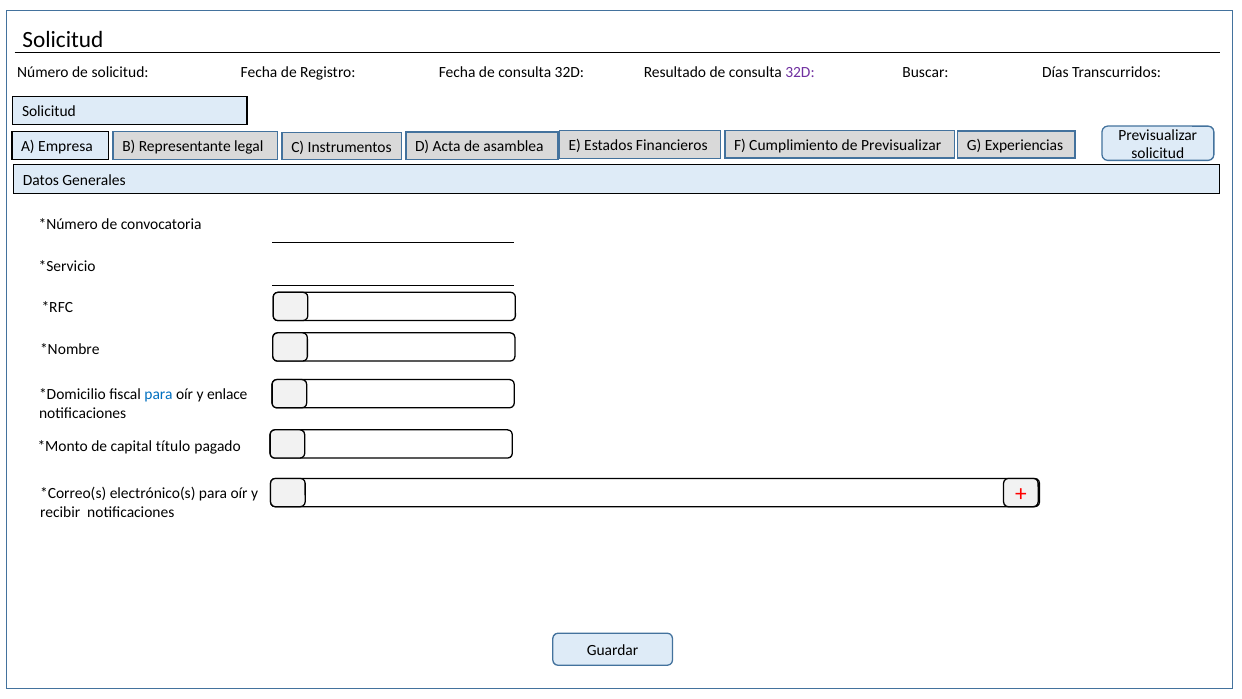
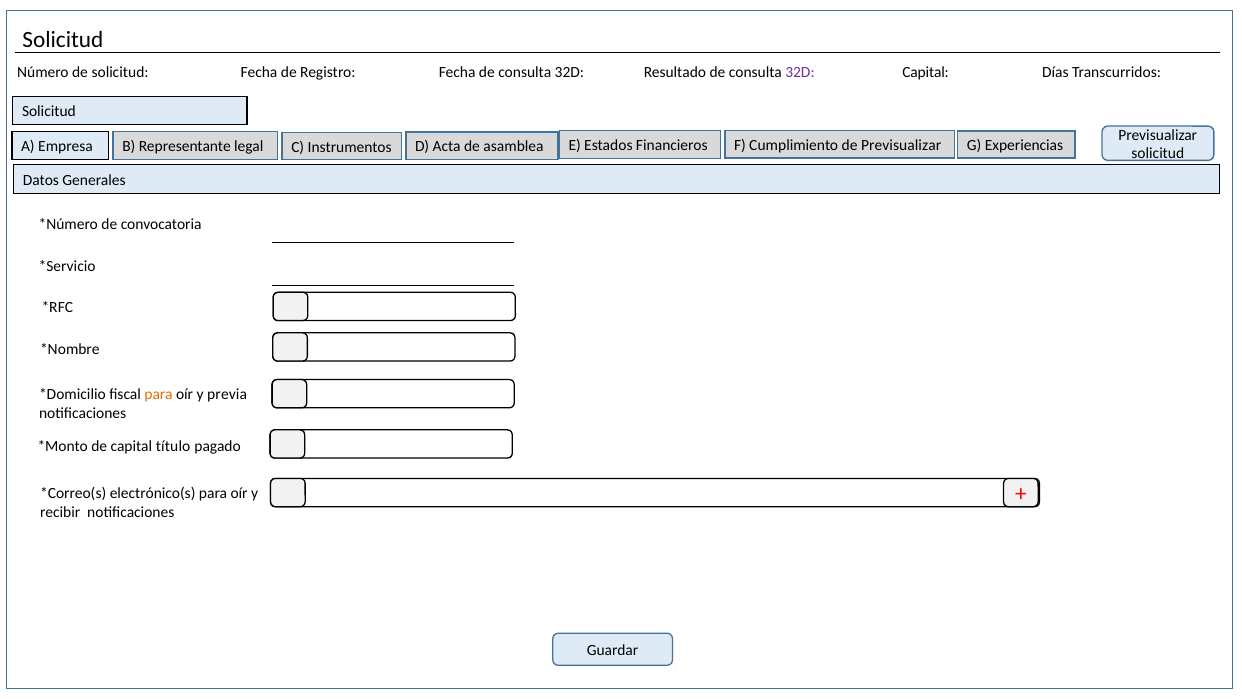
Registro Buscar: Buscar -> Capital (926, 72)
para colour: blue -> orange (159, 394)
enlace: enlace -> previa (227, 394)
